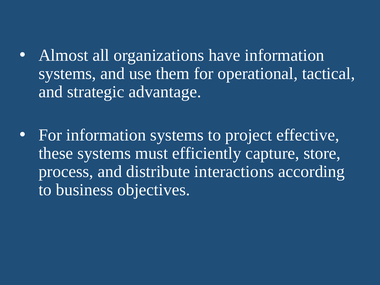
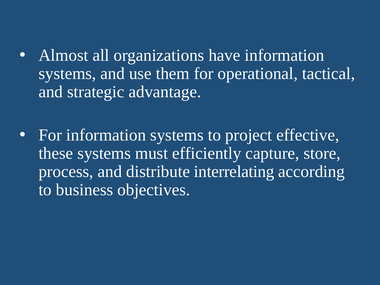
interactions: interactions -> interrelating (234, 171)
